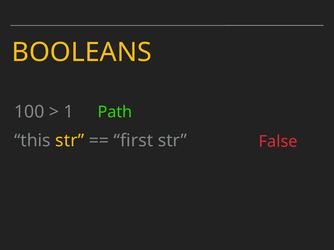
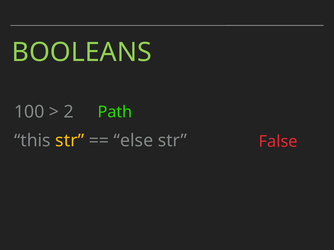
BOOLEANS colour: yellow -> light green (82, 52)
1: 1 -> 2 (69, 112)
first: first -> else (133, 141)
